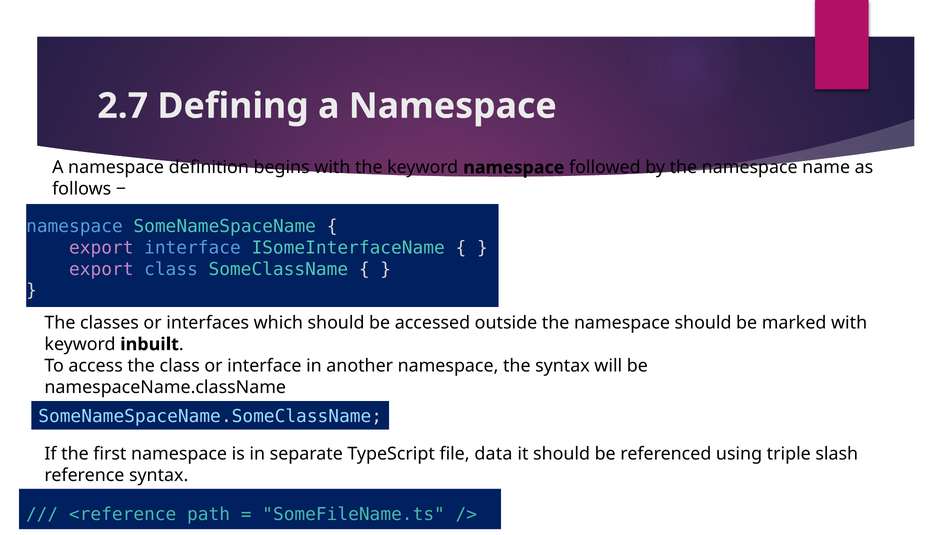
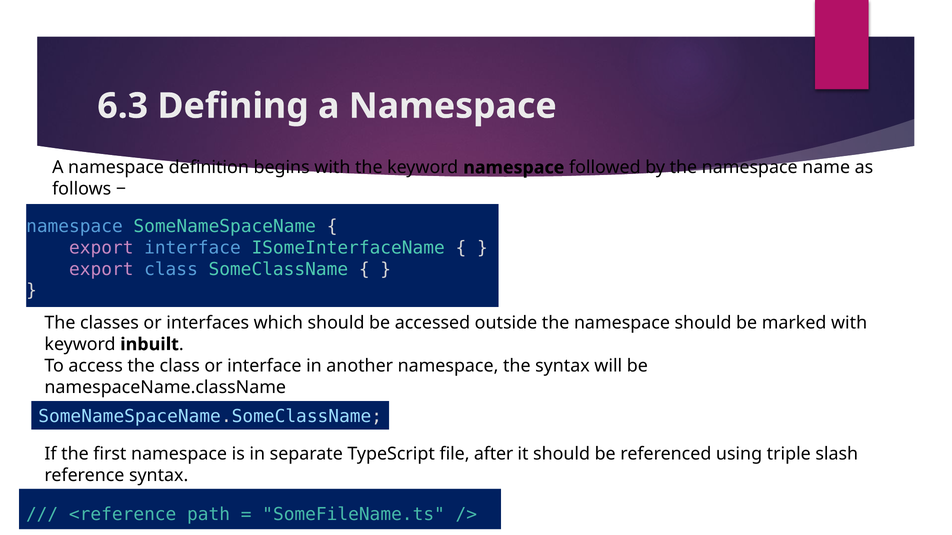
2.7: 2.7 -> 6.3 (123, 106)
data: data -> after (494, 454)
